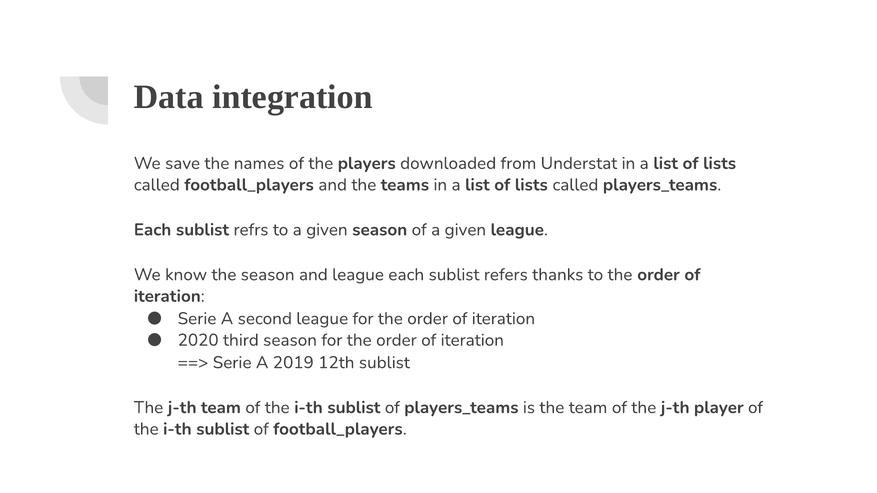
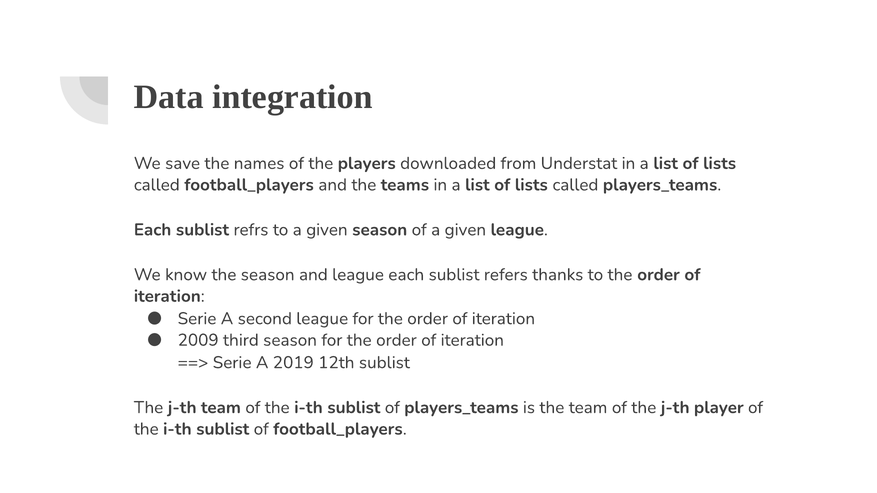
2020: 2020 -> 2009 (198, 340)
